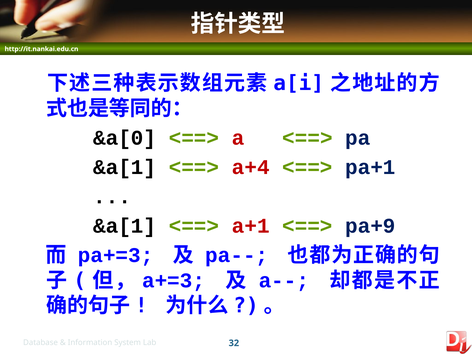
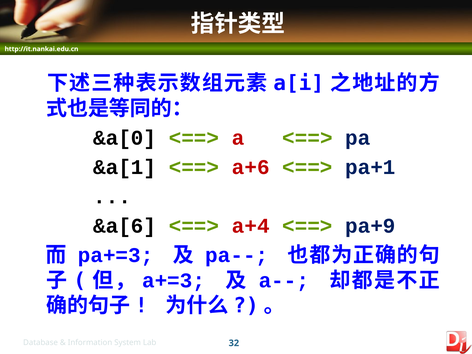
a+4: a+4 -> a+6 (251, 167)
&a[1: &a[1 -> &a[6 (125, 226)
a+1: a+1 -> a+4 (251, 226)
